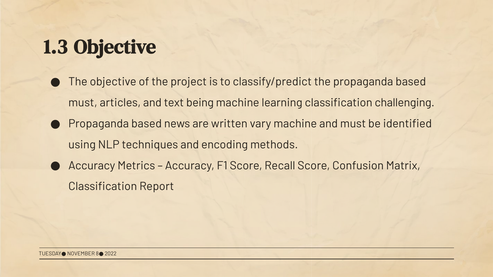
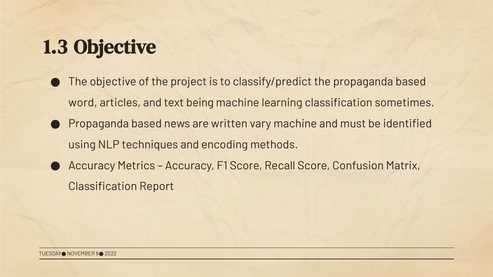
must: must -> word (83, 103)
challenging: challenging -> sometimes (405, 103)
